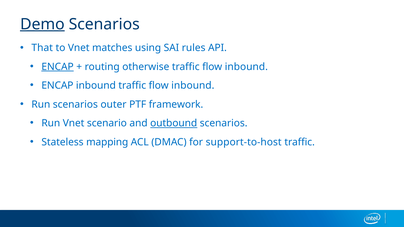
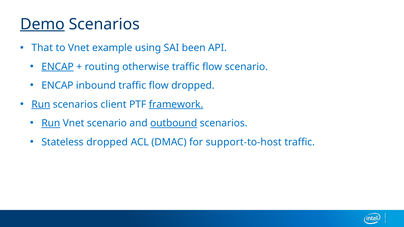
matches: matches -> example (112, 48)
rules: rules -> been (194, 48)
inbound: inbound -> scenario (246, 67)
inbound traffic flow inbound: inbound -> dropped (193, 86)
Run underline: none -> present (41, 105)
outer: outer -> client (114, 105)
framework underline: none -> present (176, 105)
Run underline: none -> present (51, 123)
Stateless mapping: mapping -> dropped (107, 142)
